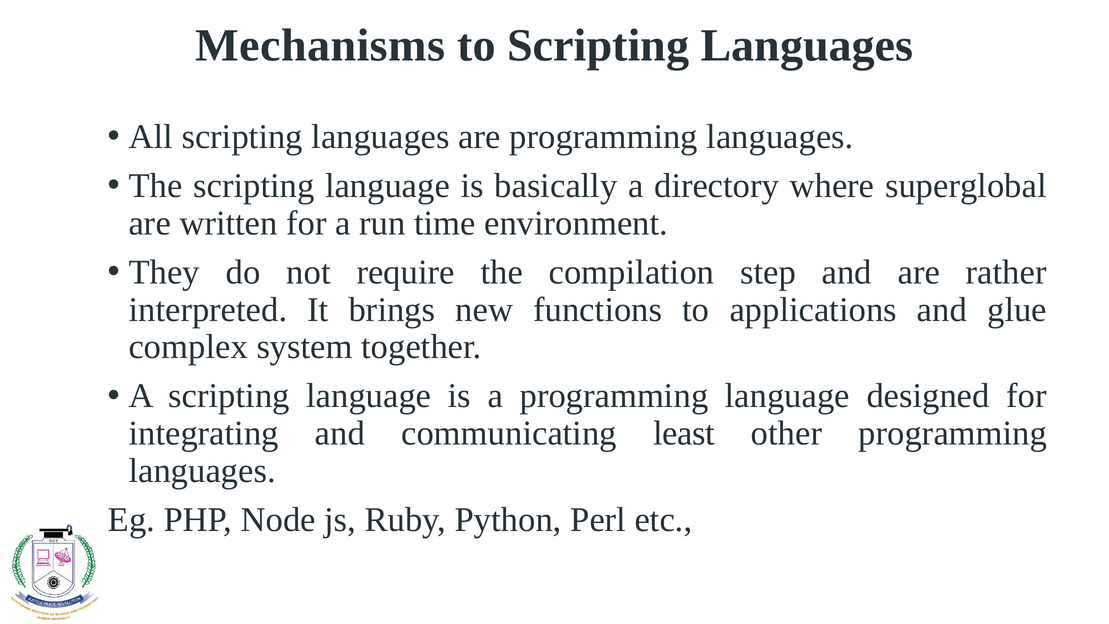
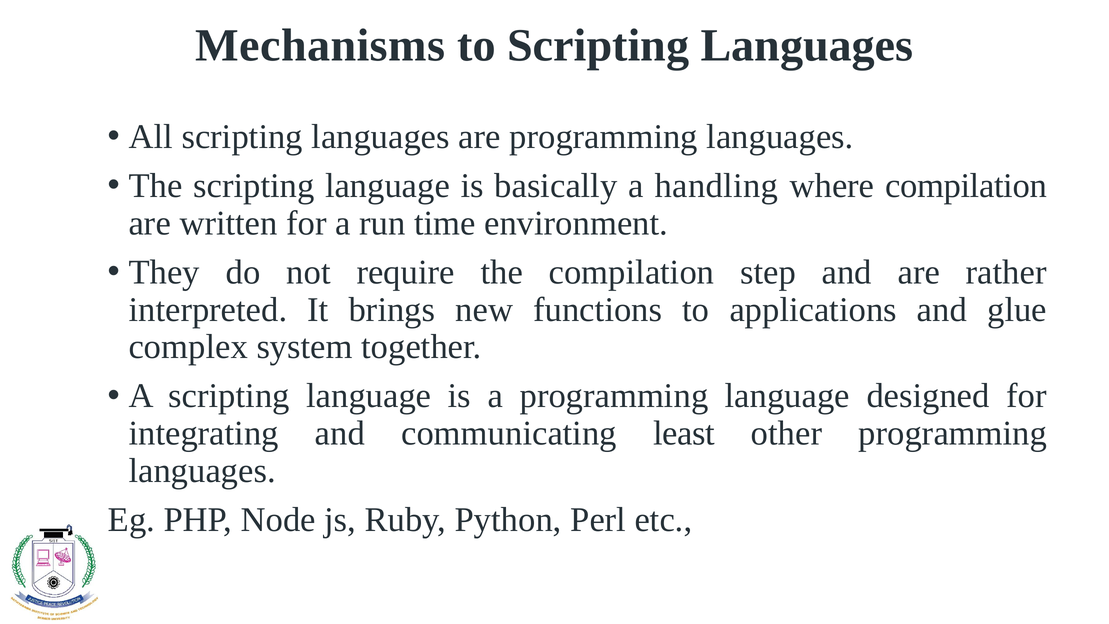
directory: directory -> handling (716, 186)
where superglobal: superglobal -> compilation (966, 186)
